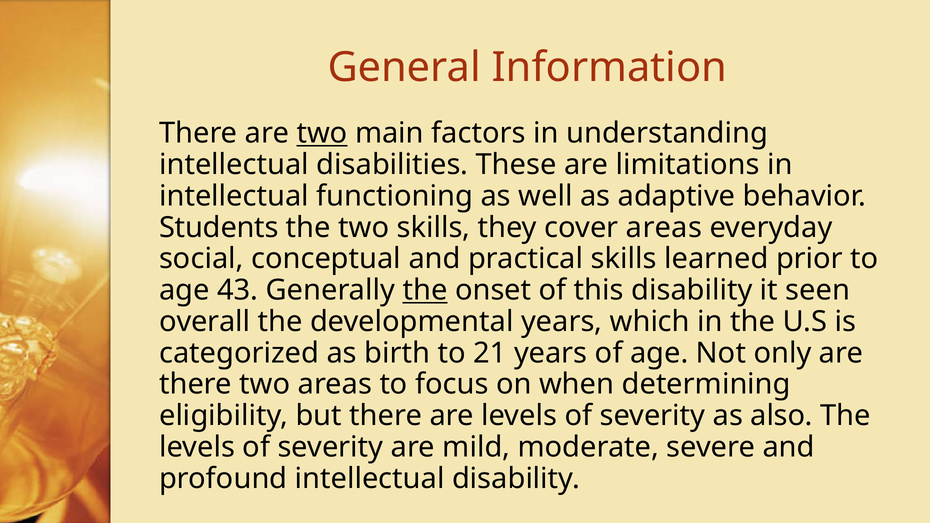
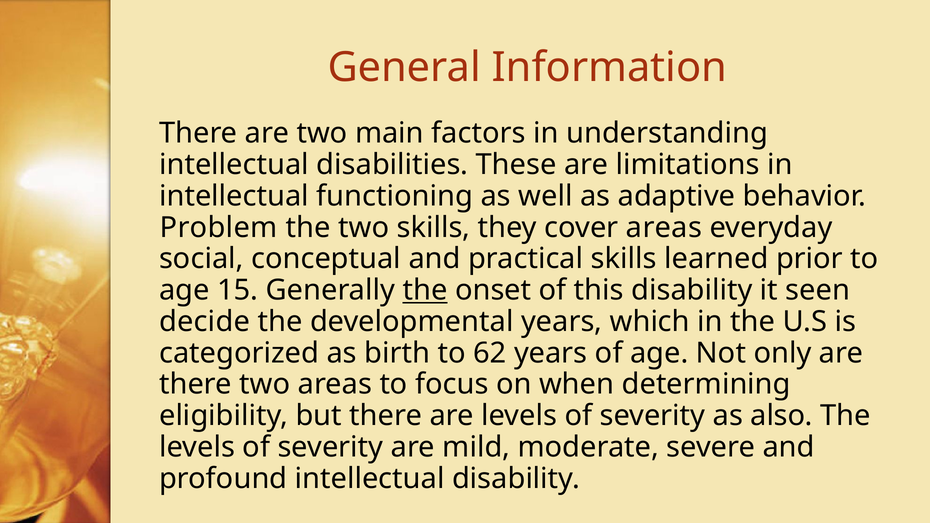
two underline: present -> none (322, 133)
Students: Students -> Problem (219, 228)
43: 43 -> 15 (238, 290)
overall: overall -> decide (205, 322)
21: 21 -> 62 (490, 353)
